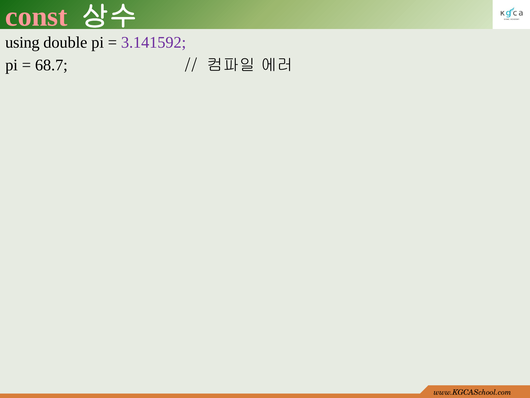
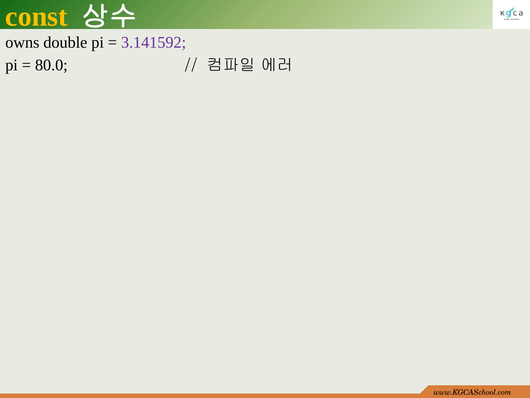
const colour: pink -> yellow (36, 16)
using: using -> owns (22, 42)
68.7: 68.7 -> 80.0 (51, 65)
